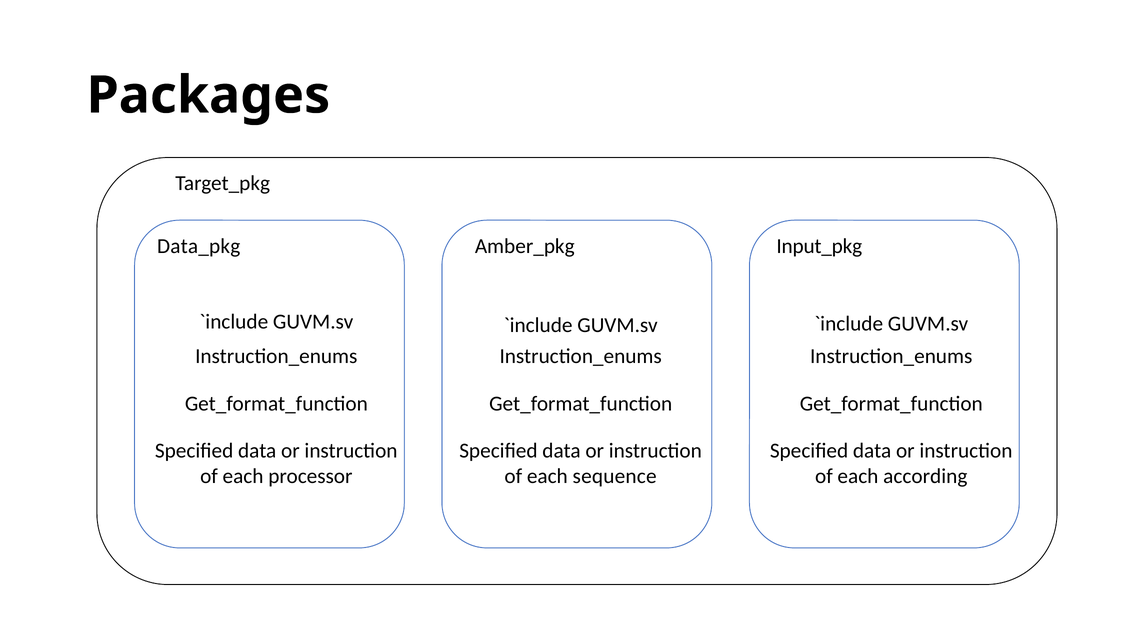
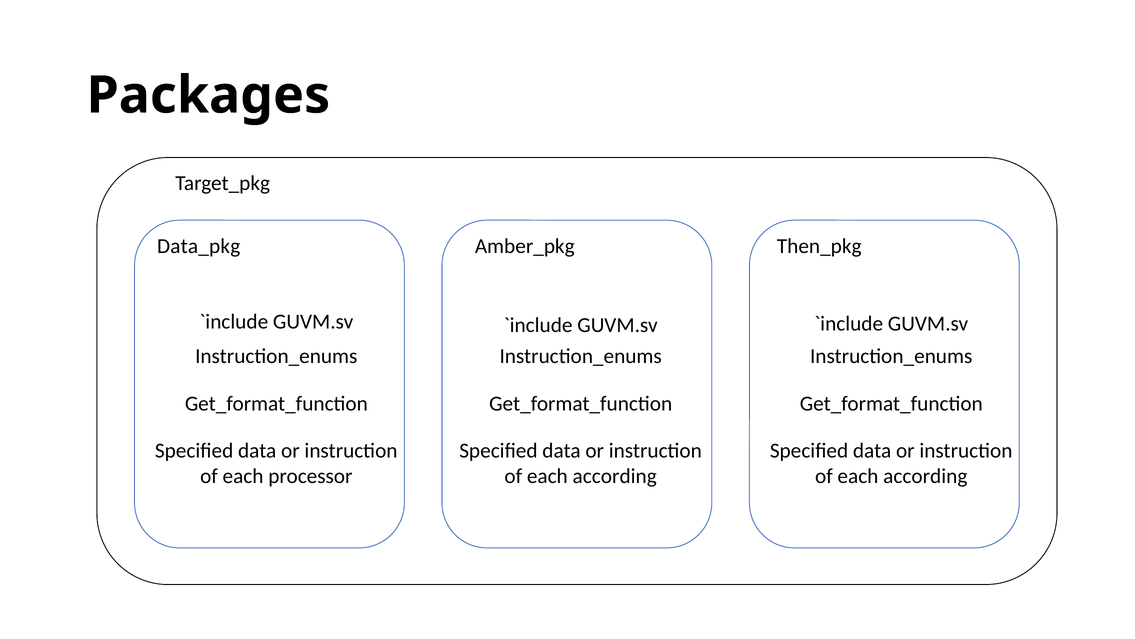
Input_pkg: Input_pkg -> Then_pkg (819, 246)
sequence: sequence -> according (615, 476)
